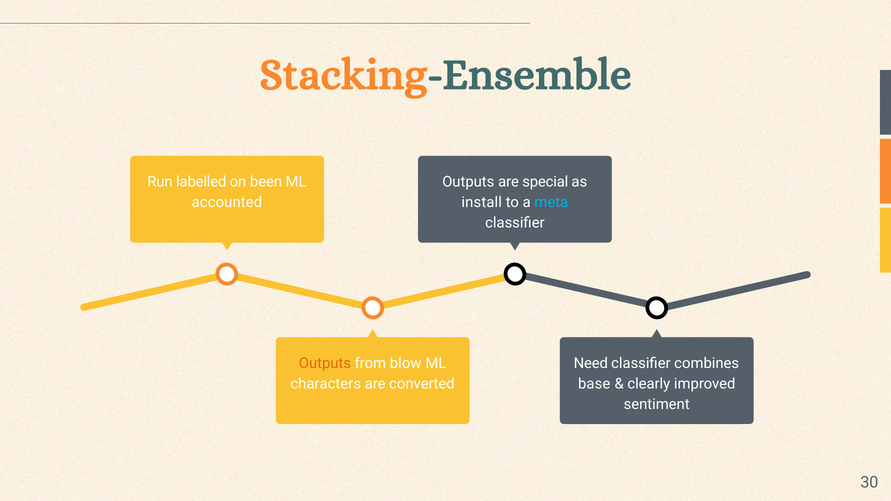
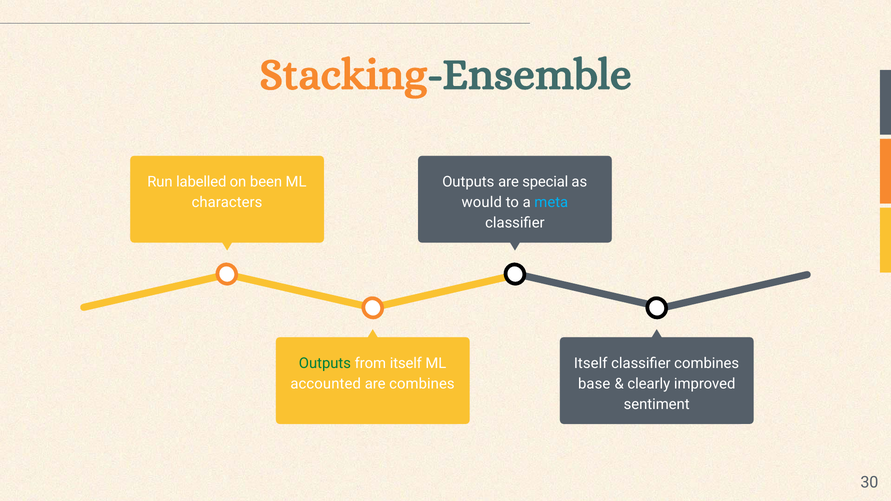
accounted: accounted -> characters (227, 203)
install: install -> would (482, 203)
Outputs colour: orange -> green (325, 363)
from blow: blow -> itself (406, 363)
Need: Need -> Itself (591, 363)
characters: characters -> accounted (326, 384)
are converted: converted -> combines (422, 384)
